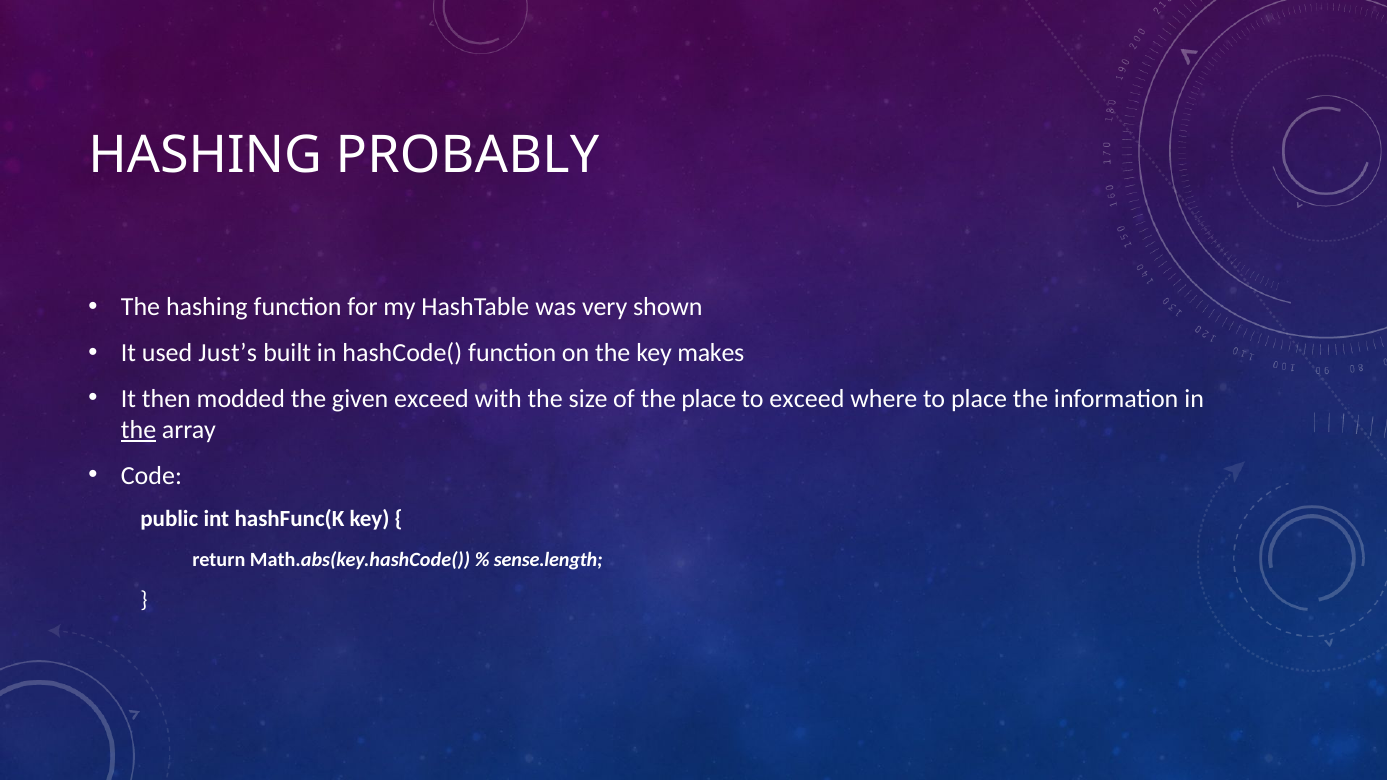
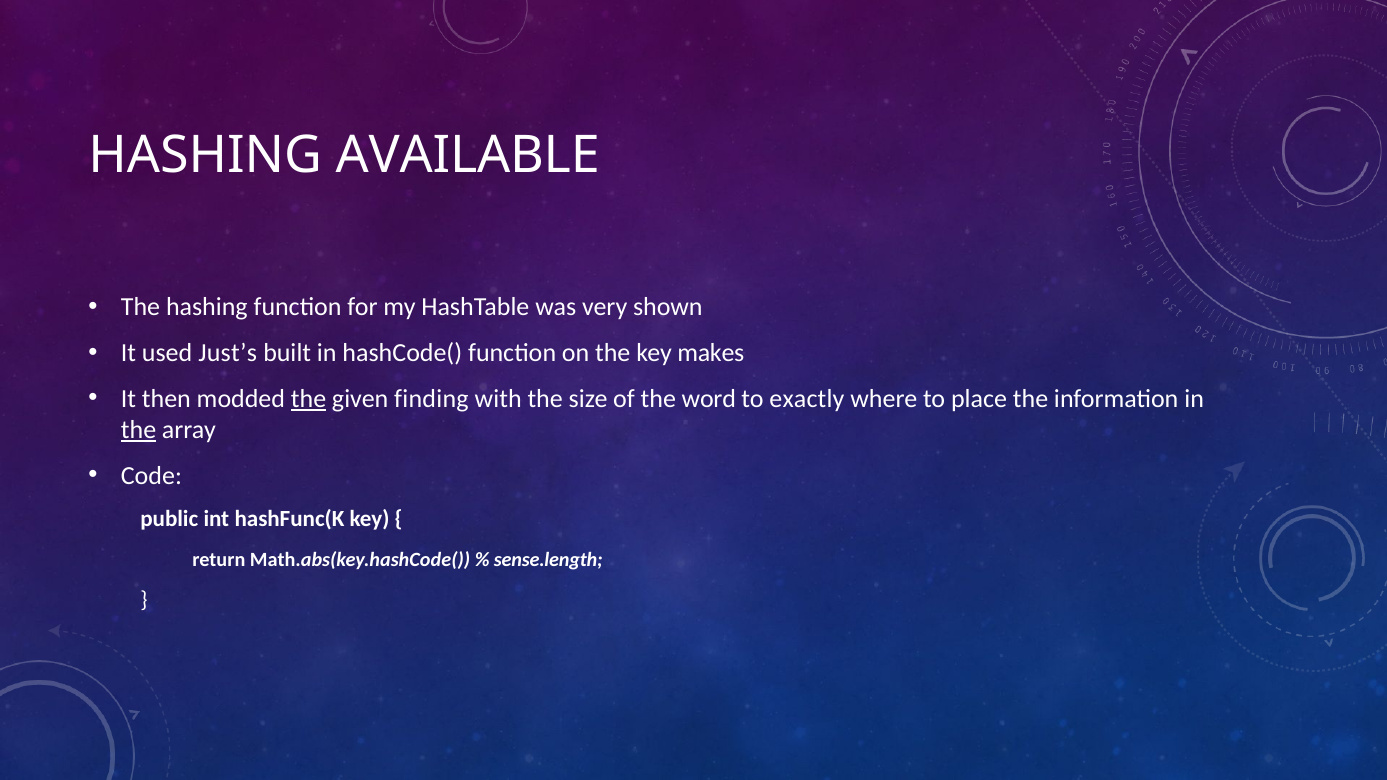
PROBABLY: PROBABLY -> AVAILABLE (468, 156)
the underline: none -> present (309, 399)
given exceed: exceed -> finding (431, 399)
the place: place -> word (709, 399)
to exceed: exceed -> exactly (807, 399)
